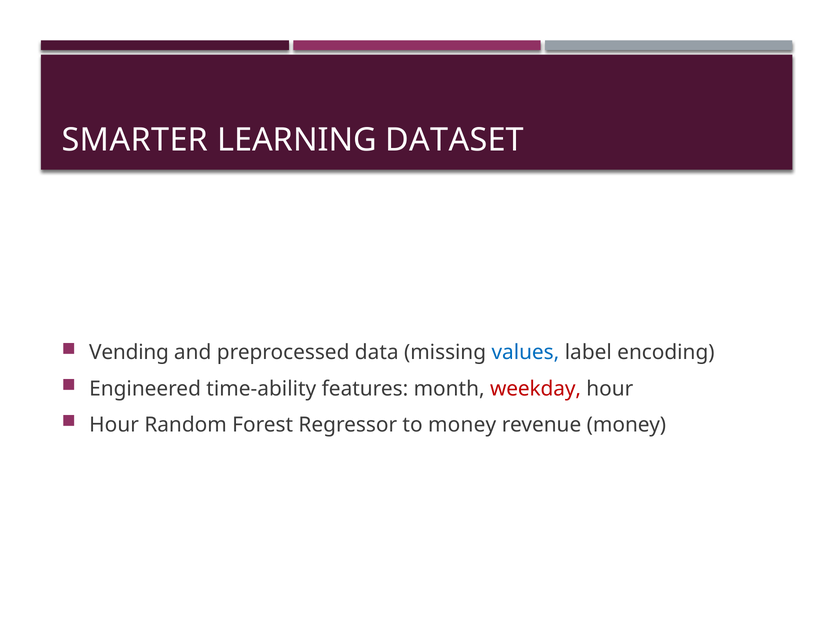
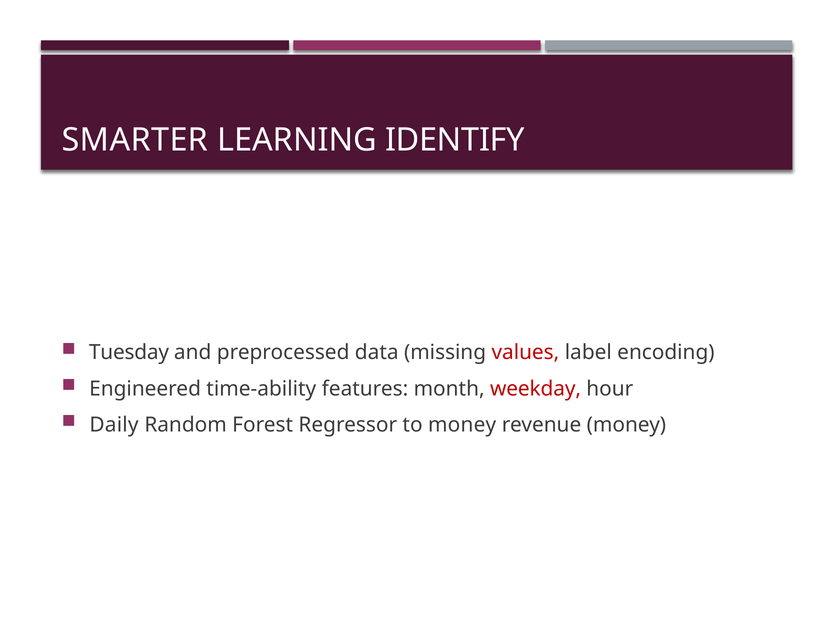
DATASET: DATASET -> IDENTIFY (455, 140)
Vending: Vending -> Tuesday (129, 352)
values colour: blue -> red (525, 352)
Hour: Hour -> Daily (114, 424)
